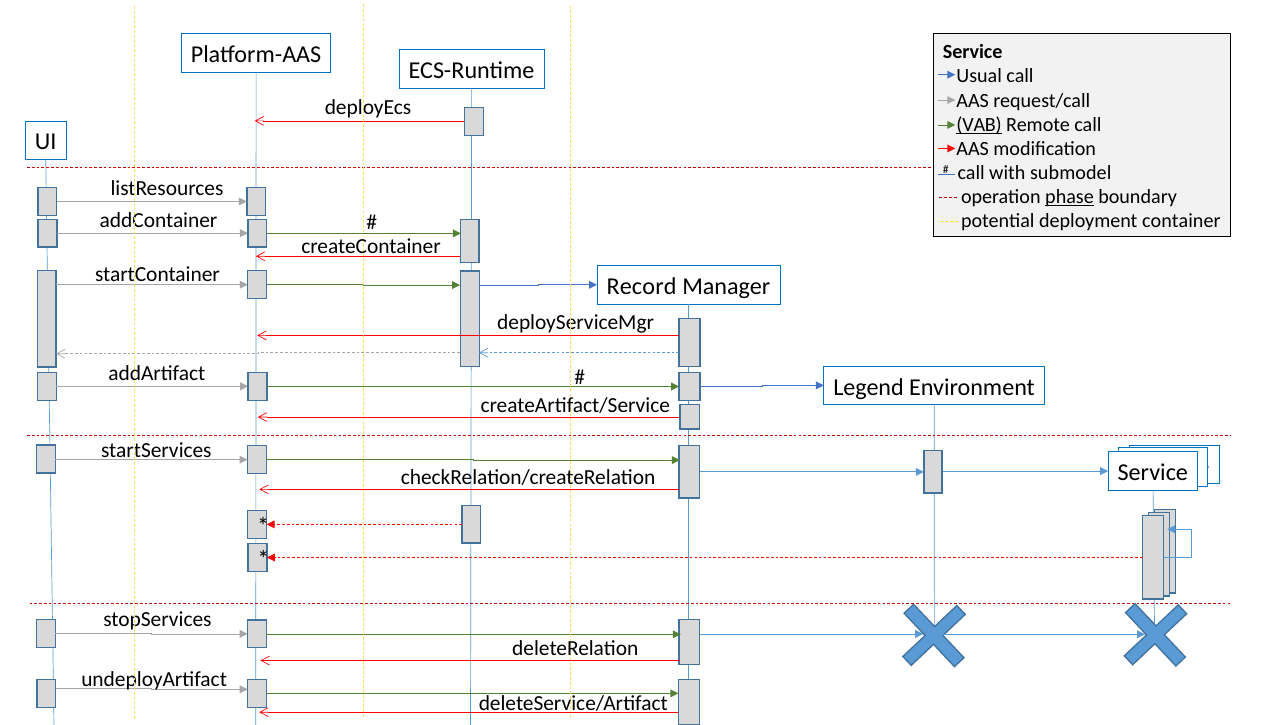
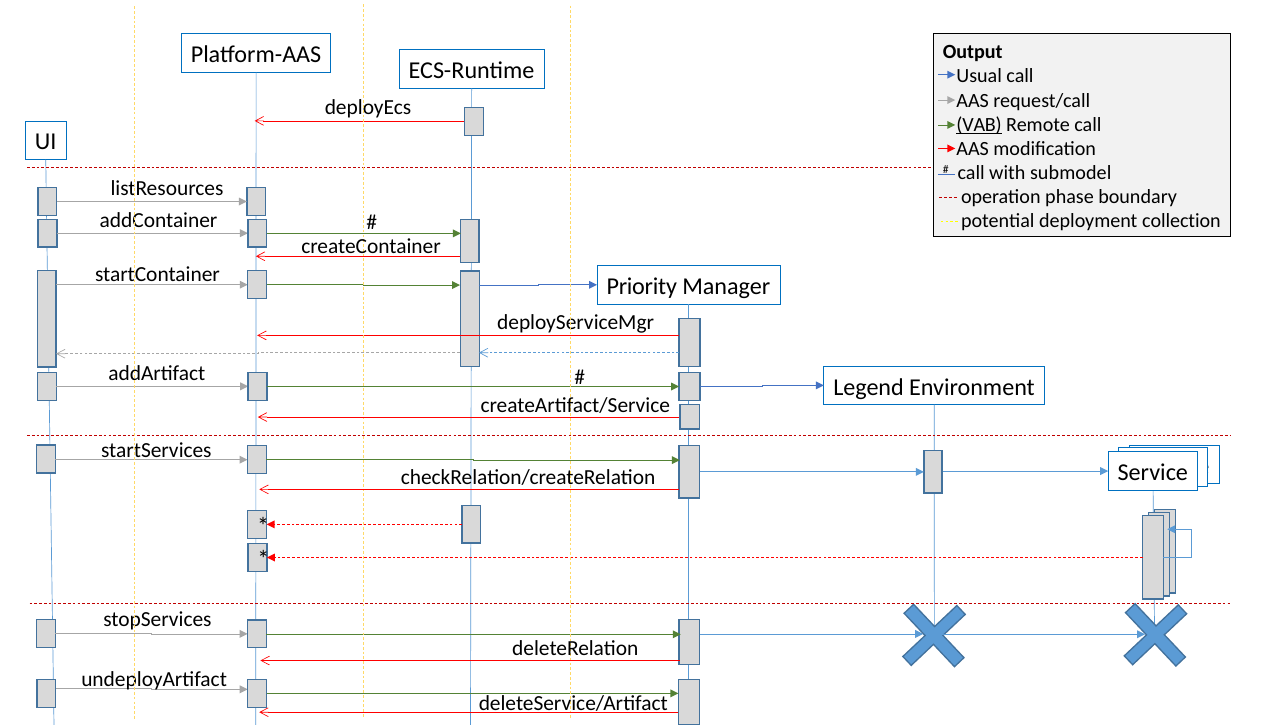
Service: Service -> Output (973, 52)
phase underline: present -> none (1069, 197)
container: container -> collection (1181, 221)
Record: Record -> Priority (642, 286)
